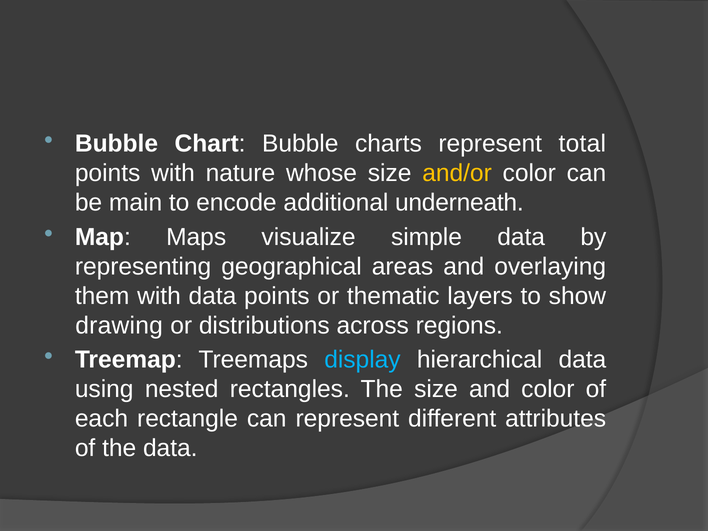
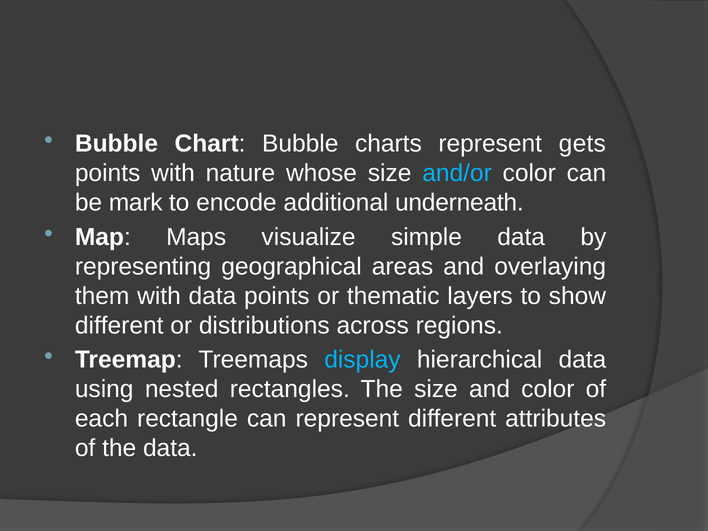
total: total -> gets (582, 144)
and/or colour: yellow -> light blue (457, 173)
main: main -> mark (136, 203)
drawing: drawing -> different (119, 326)
